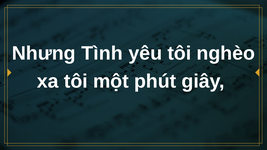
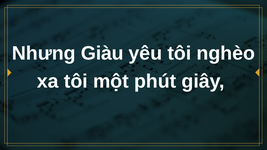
Tình: Tình -> Giàu (102, 53)
